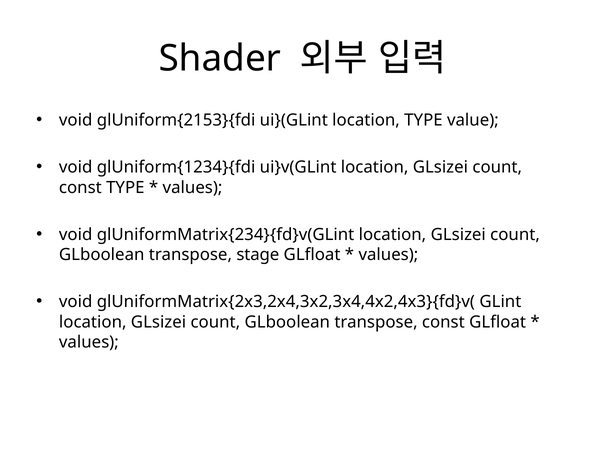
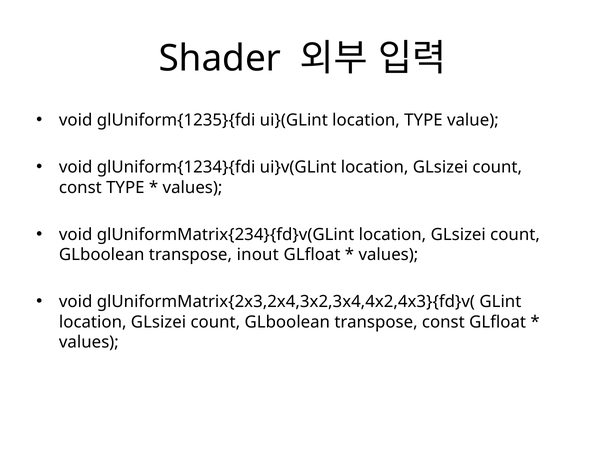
glUniform{2153}{fdi: glUniform{2153}{fdi -> glUniform{1235}{fdi (176, 120)
stage: stage -> inout (258, 255)
